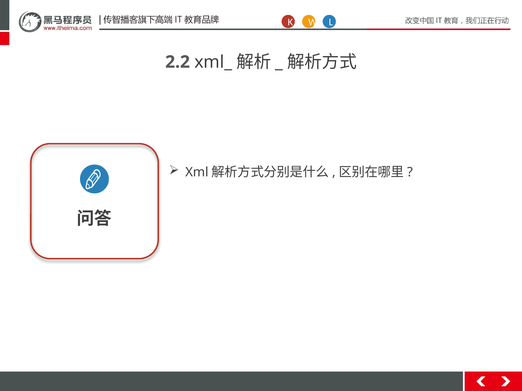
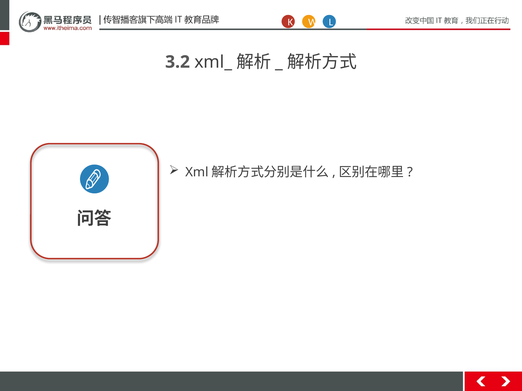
2.2: 2.2 -> 3.2 (178, 62)
